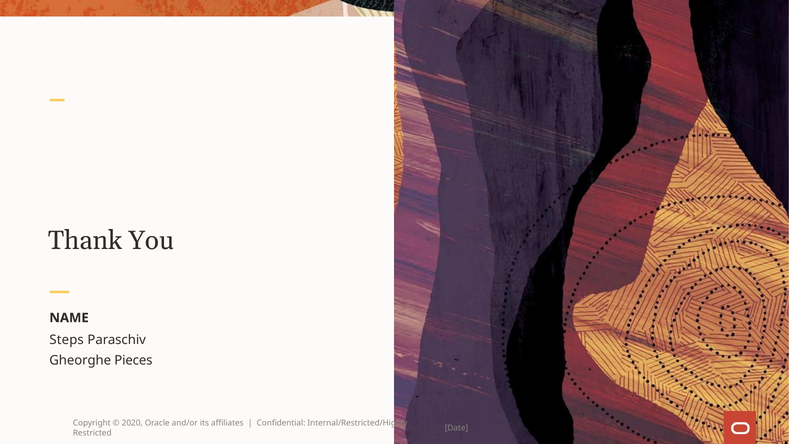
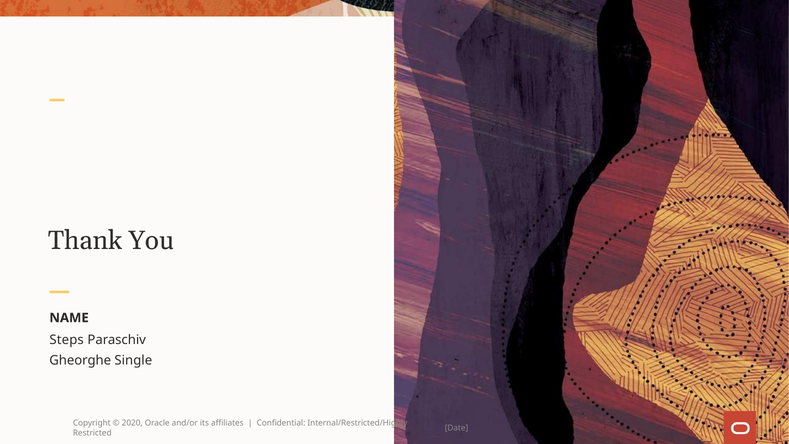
Pieces: Pieces -> Single (133, 360)
